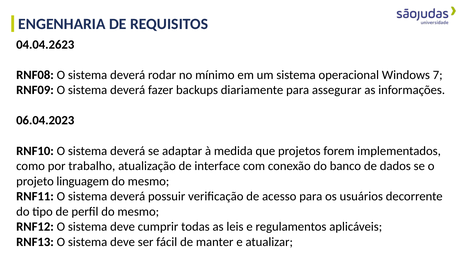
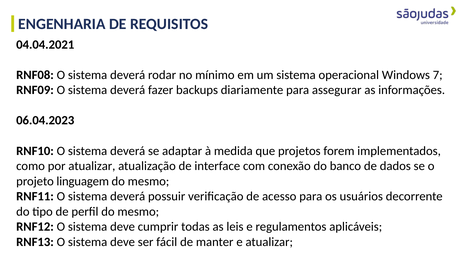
04.04.2623: 04.04.2623 -> 04.04.2021 (45, 45)
por trabalho: trabalho -> atualizar (92, 166)
